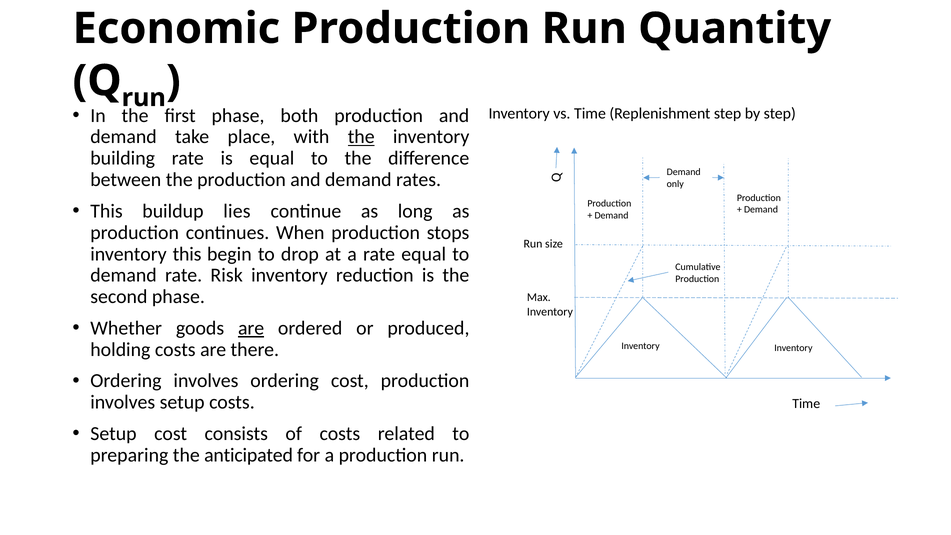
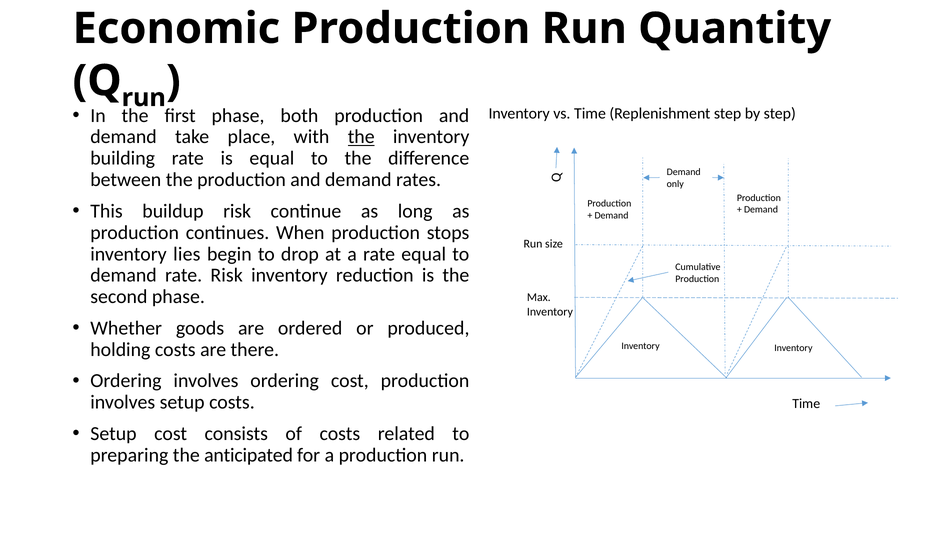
buildup lies: lies -> risk (237, 211)
inventory this: this -> lies (187, 254)
are underline: present -> none (251, 328)
